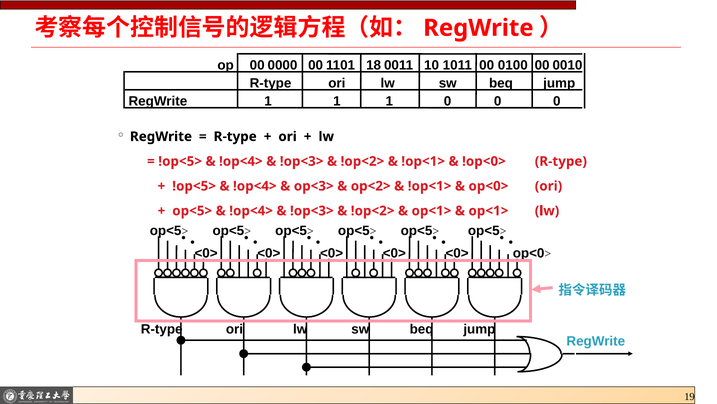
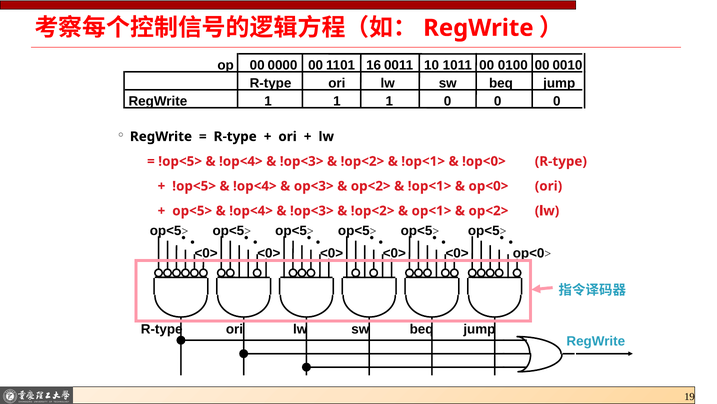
18: 18 -> 16 (374, 65)
op<1>: op<1> -> op<2> (488, 211)
